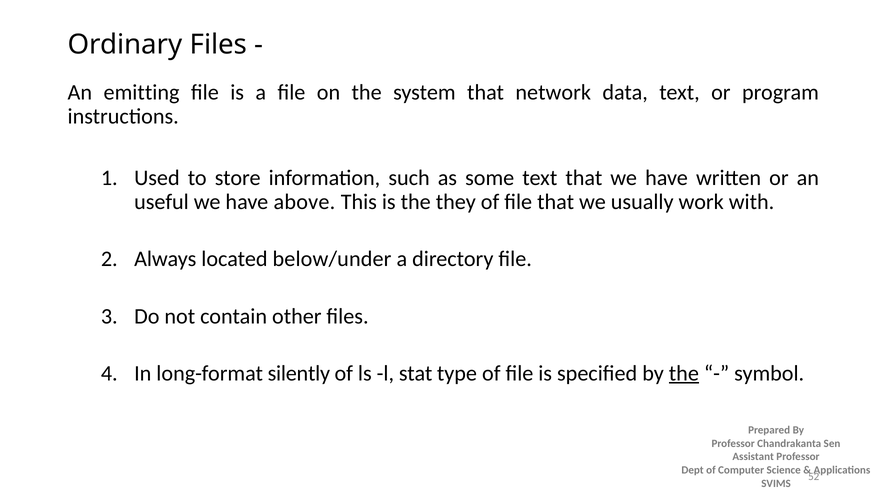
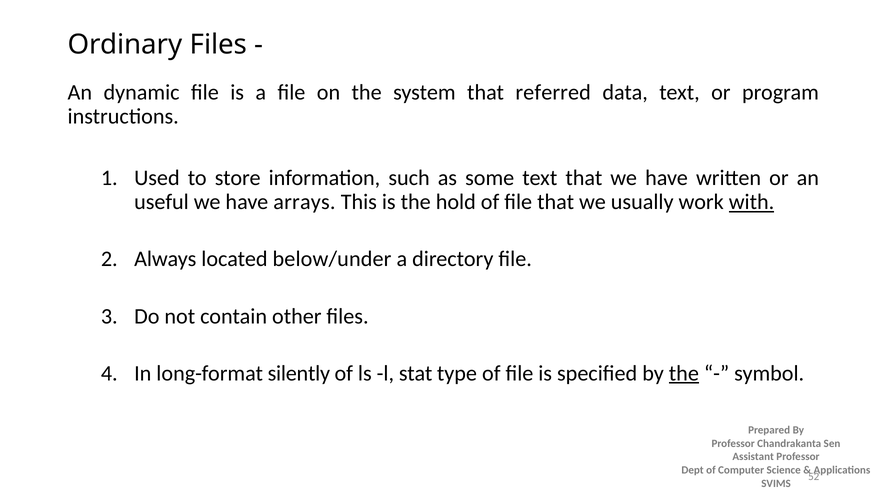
emitting: emitting -> dynamic (142, 92)
network: network -> referred (553, 92)
above: above -> arrays (304, 202)
they: they -> hold (456, 202)
with underline: none -> present (752, 202)
